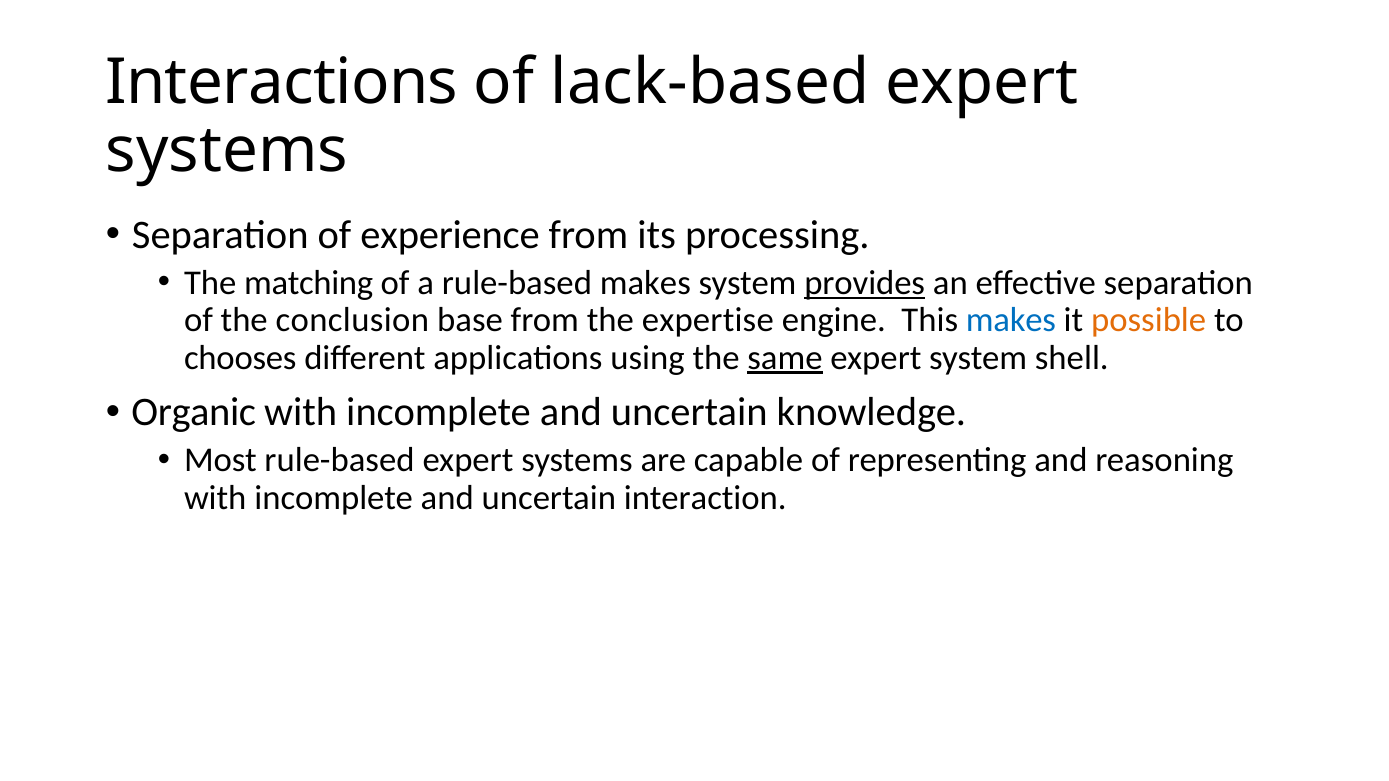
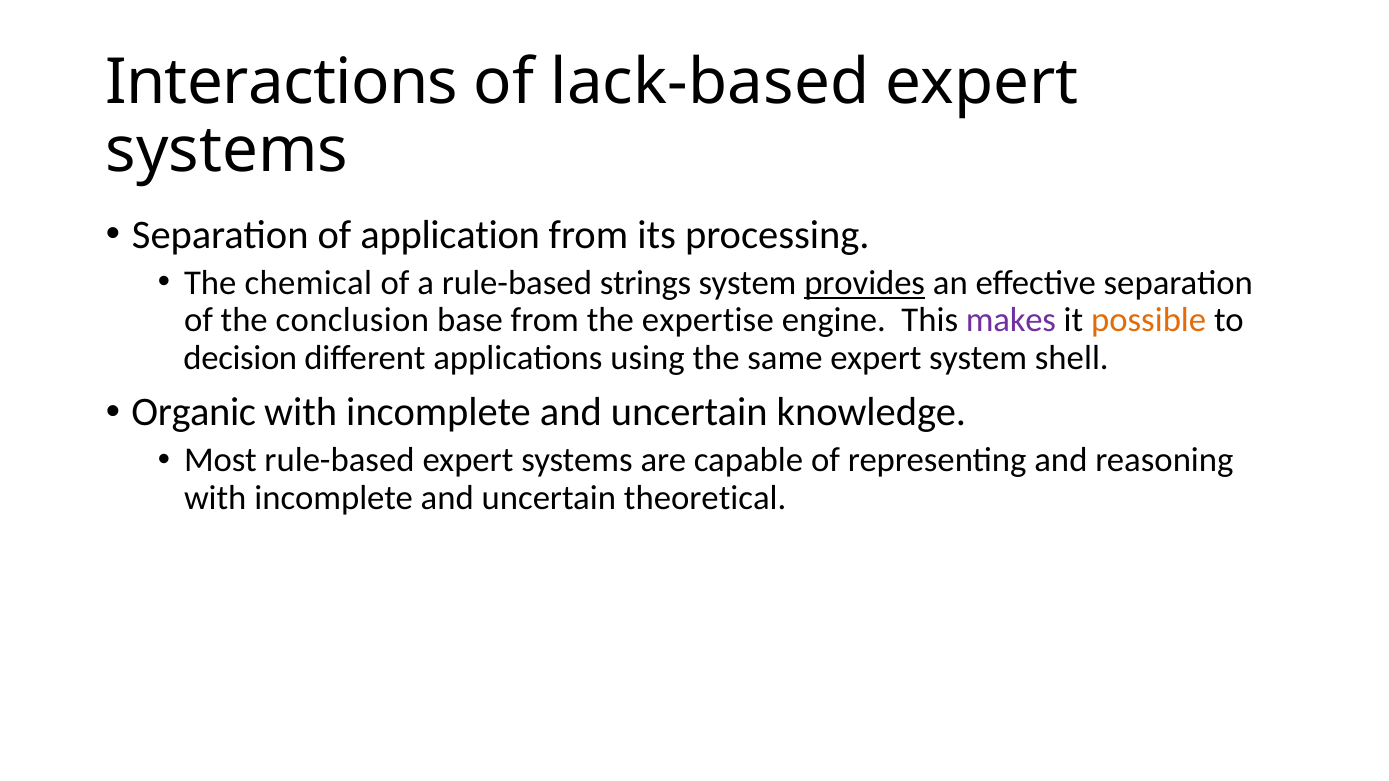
experience: experience -> application (450, 235)
matching: matching -> chemical (308, 283)
rule-based makes: makes -> strings (646, 283)
makes colour: blue -> purple (1011, 320)
chooses: chooses -> decision (240, 358)
same underline: present -> none (785, 358)
interaction: interaction -> theoretical (705, 498)
